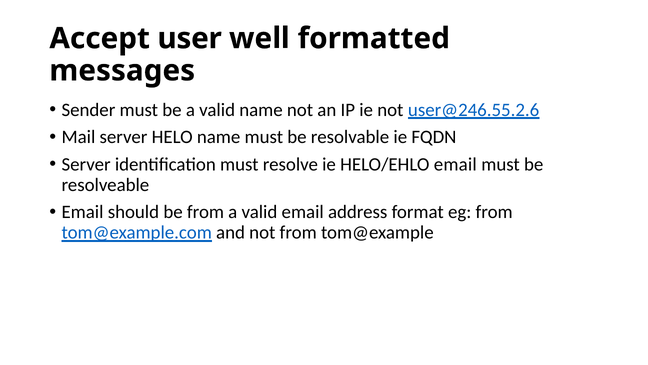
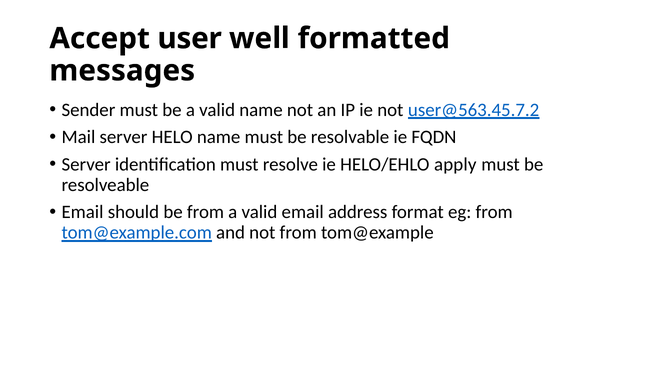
user@246.55.2.6: user@246.55.2.6 -> user@563.45.7.2 (474, 110)
HELO/EHLO email: email -> apply (455, 164)
